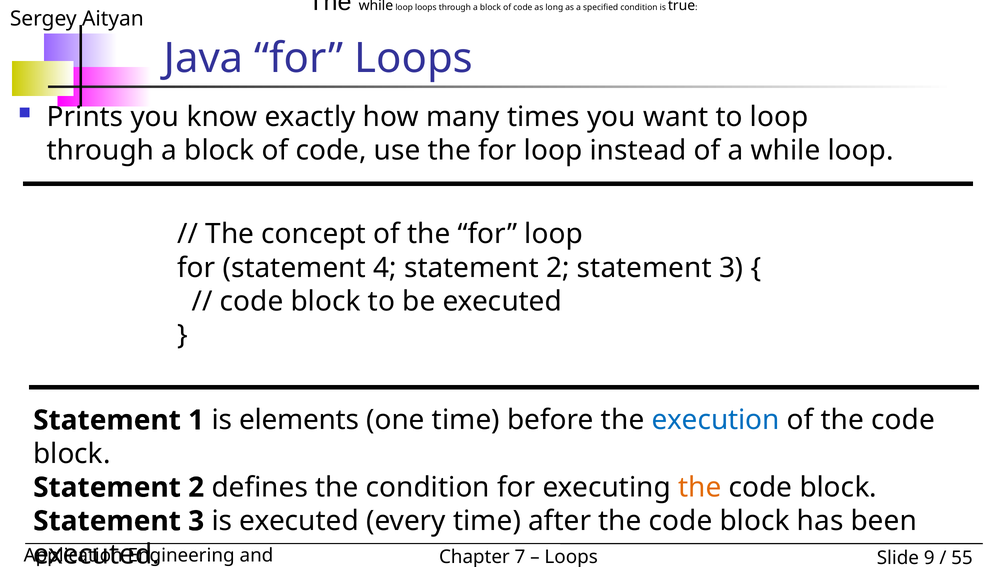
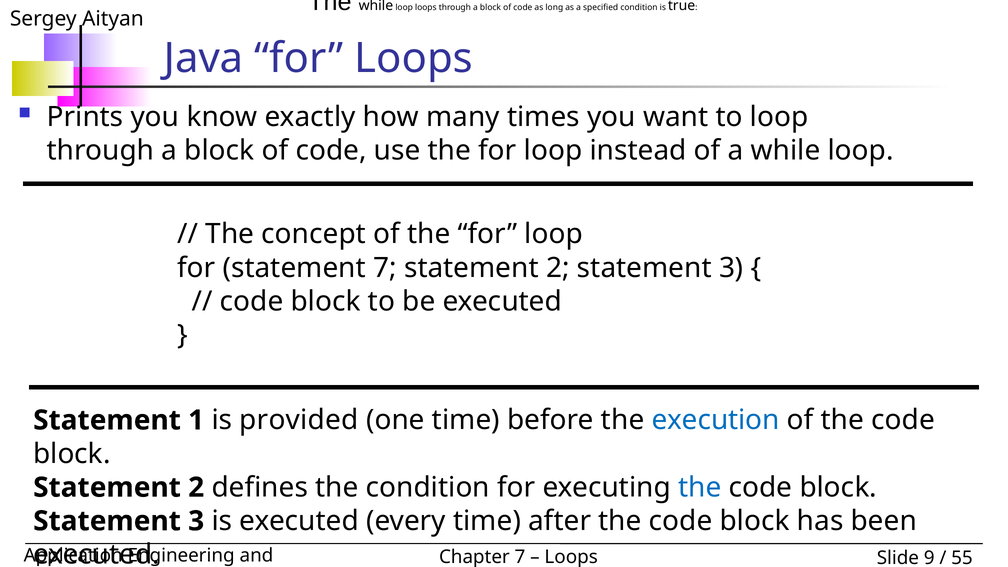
statement 4: 4 -> 7 (385, 268)
elements: elements -> provided (299, 420)
the colour: orange -> blue (700, 487)
